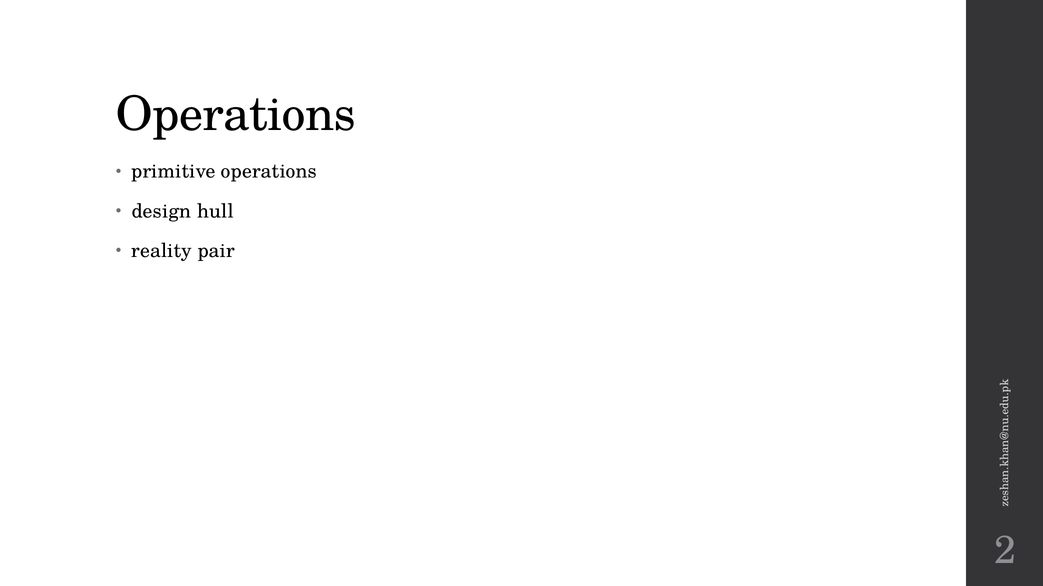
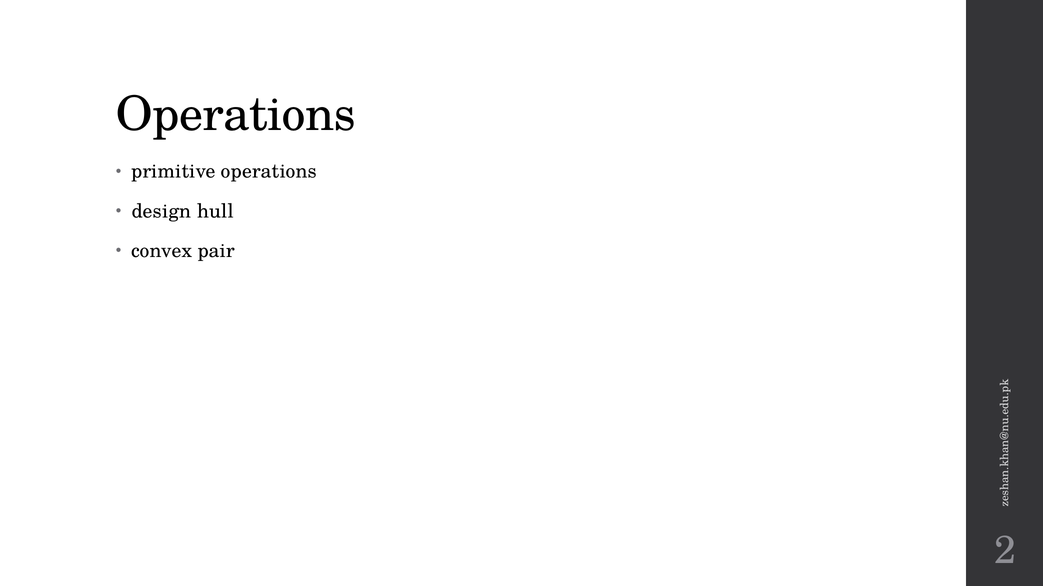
reality: reality -> convex (162, 251)
